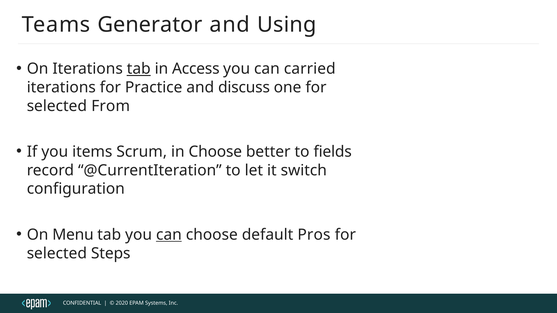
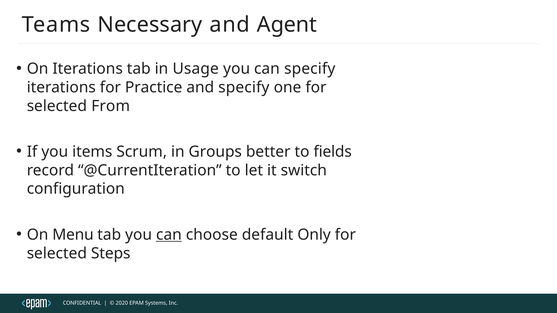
Generator: Generator -> Necessary (150, 25)
Using: Using -> Agent (287, 25)
tab underline: present -> none (139, 69)
Access: Access -> Usage (196, 69)
can carried: carried -> specify (310, 69)
and discuss: discuss -> specify (244, 87)
in Choose: Choose -> Groups (215, 152)
Pros: Pros -> Only (314, 235)
